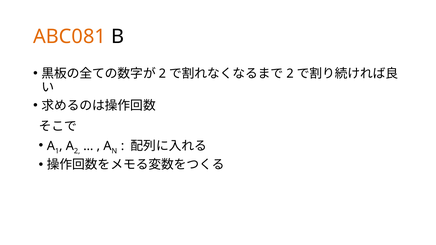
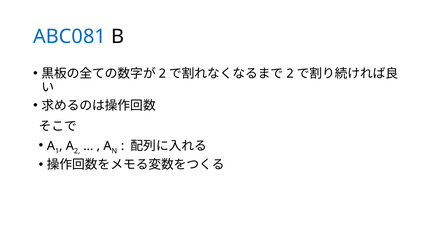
ABC081 colour: orange -> blue (70, 37)
